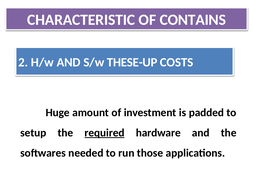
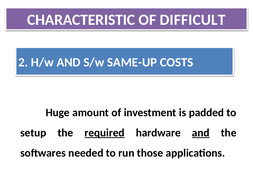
CONTAINS: CONTAINS -> DIFFICULT (193, 20)
THESE-UP: THESE-UP -> SAME-UP (132, 62)
and underline: none -> present (201, 133)
